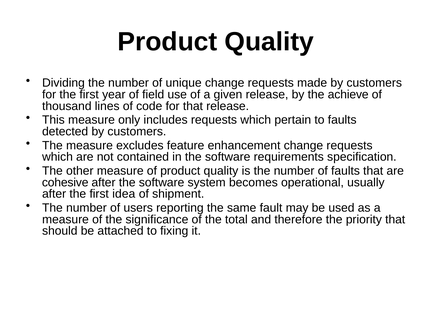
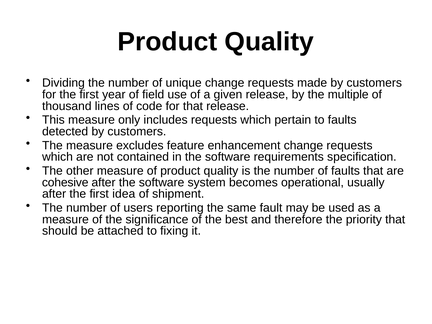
achieve: achieve -> multiple (348, 95)
total: total -> best (236, 219)
